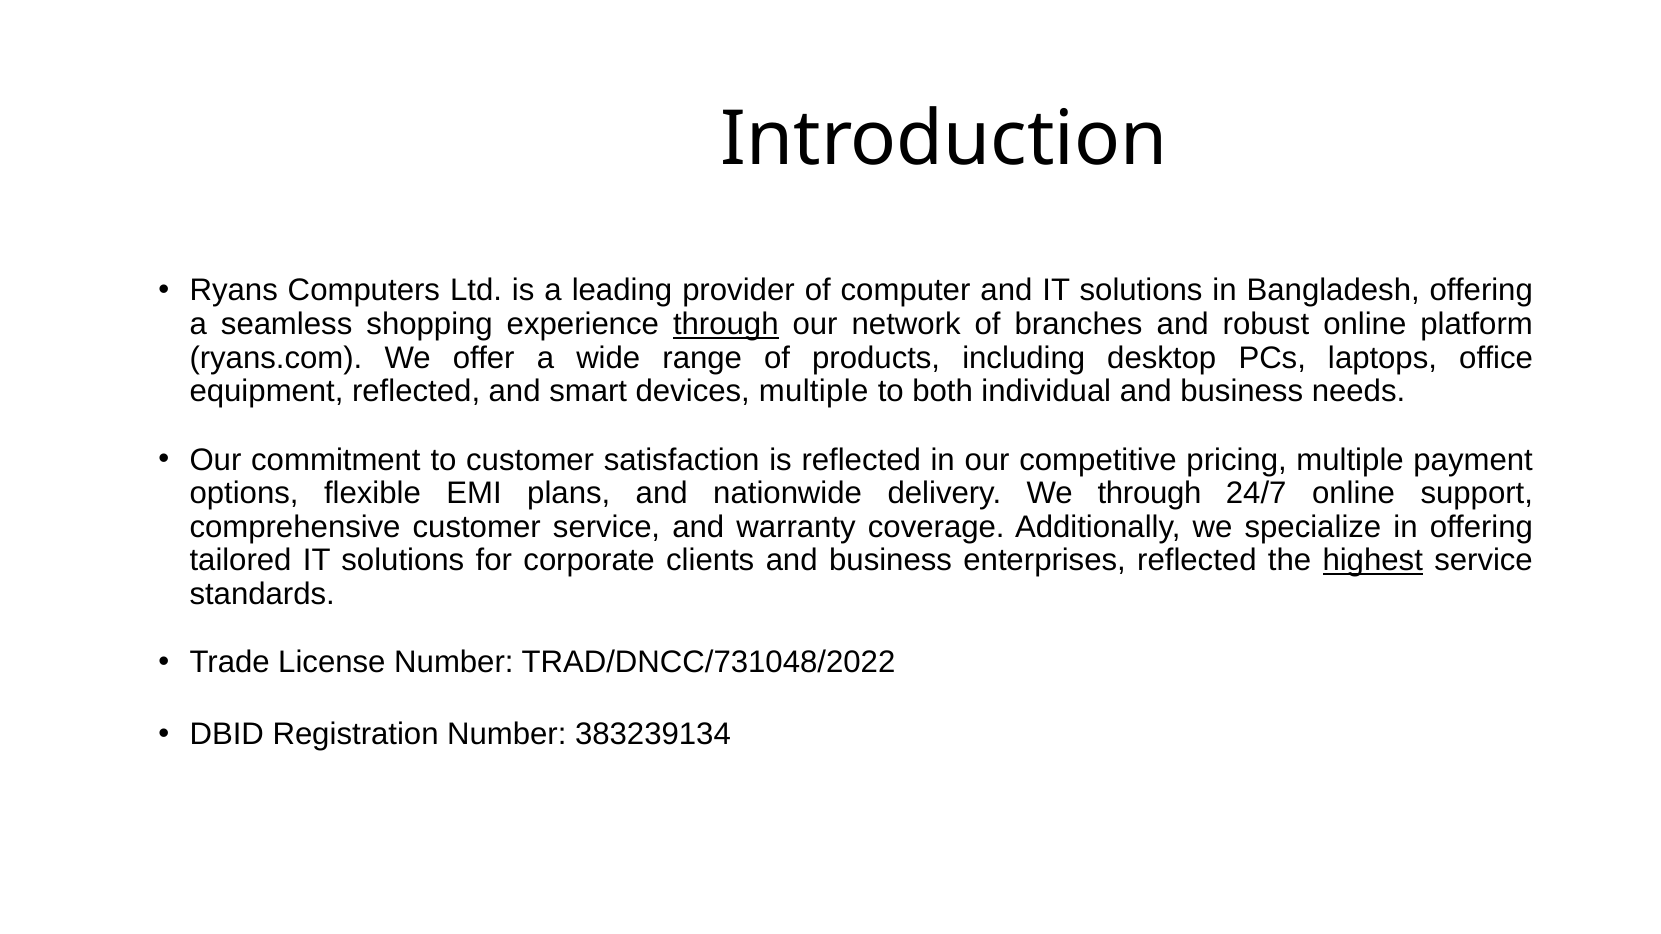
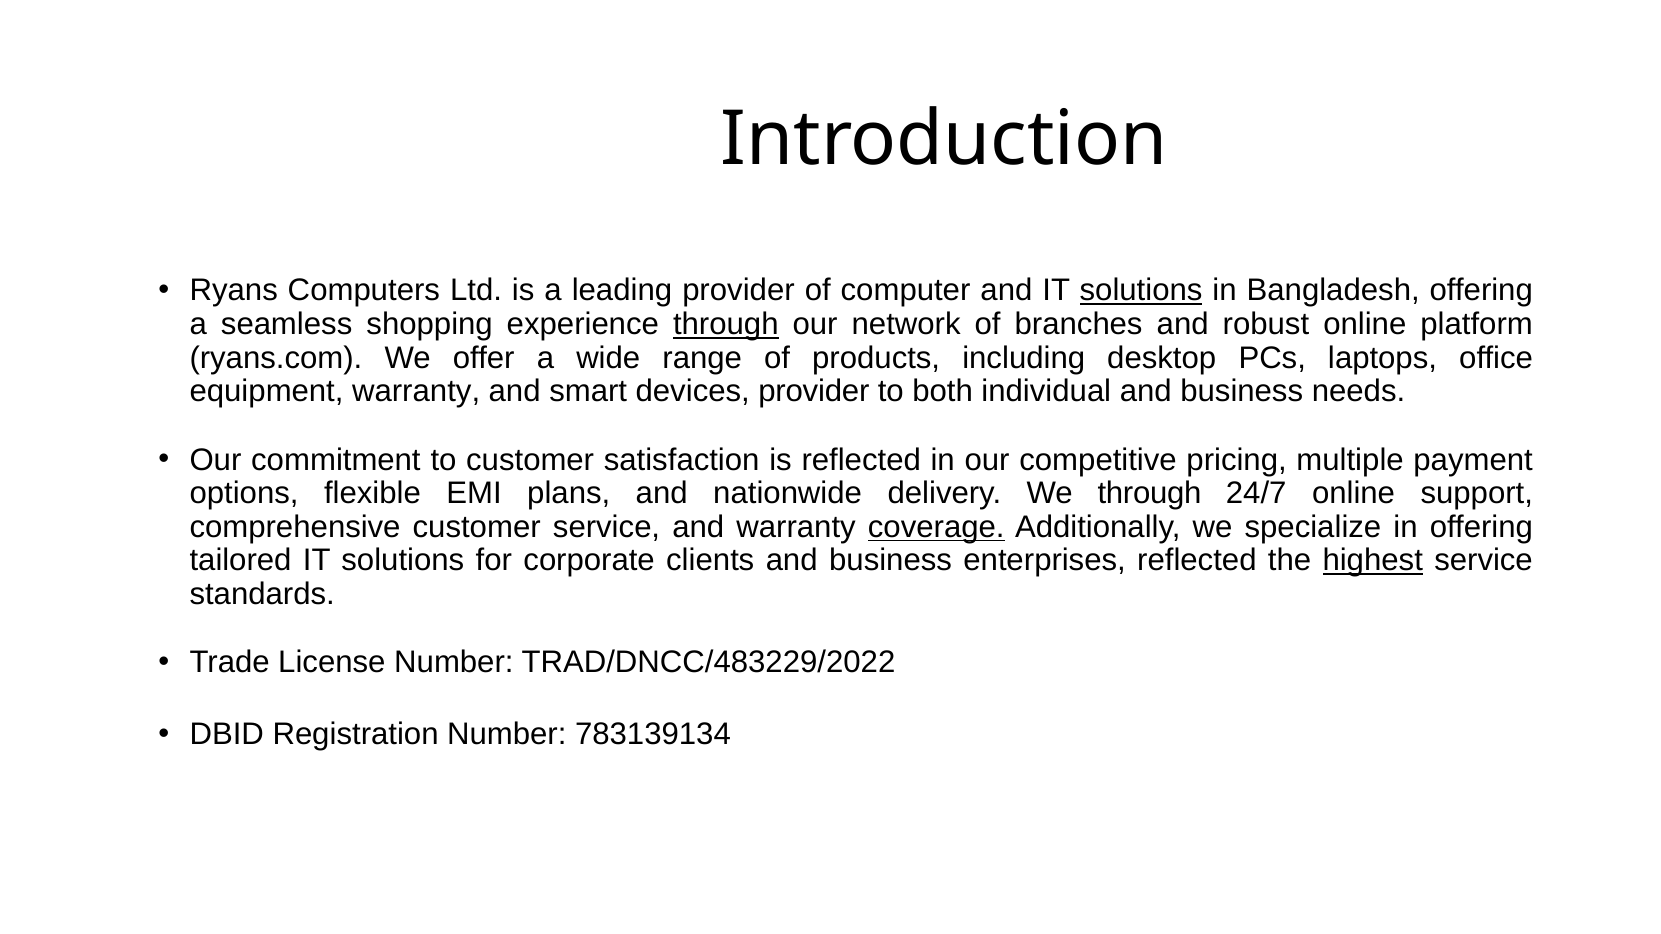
solutions underline: none -> present (1141, 291)
equipment reflected: reflected -> warranty (416, 392)
devices multiple: multiple -> provider (814, 392)
coverage underline: none -> present (936, 527)
TRAD/DNCC/731048/2022: TRAD/DNCC/731048/2022 -> TRAD/DNCC/483229/2022 (708, 663)
383239134: 383239134 -> 783139134 (653, 735)
